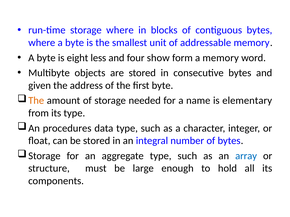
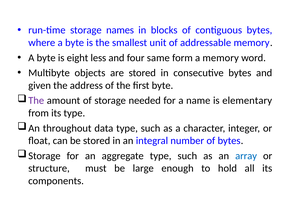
storage where: where -> names (120, 30)
show: show -> same (158, 58)
The colour: orange -> purple (36, 101)
procedures: procedures -> throughout (67, 128)
